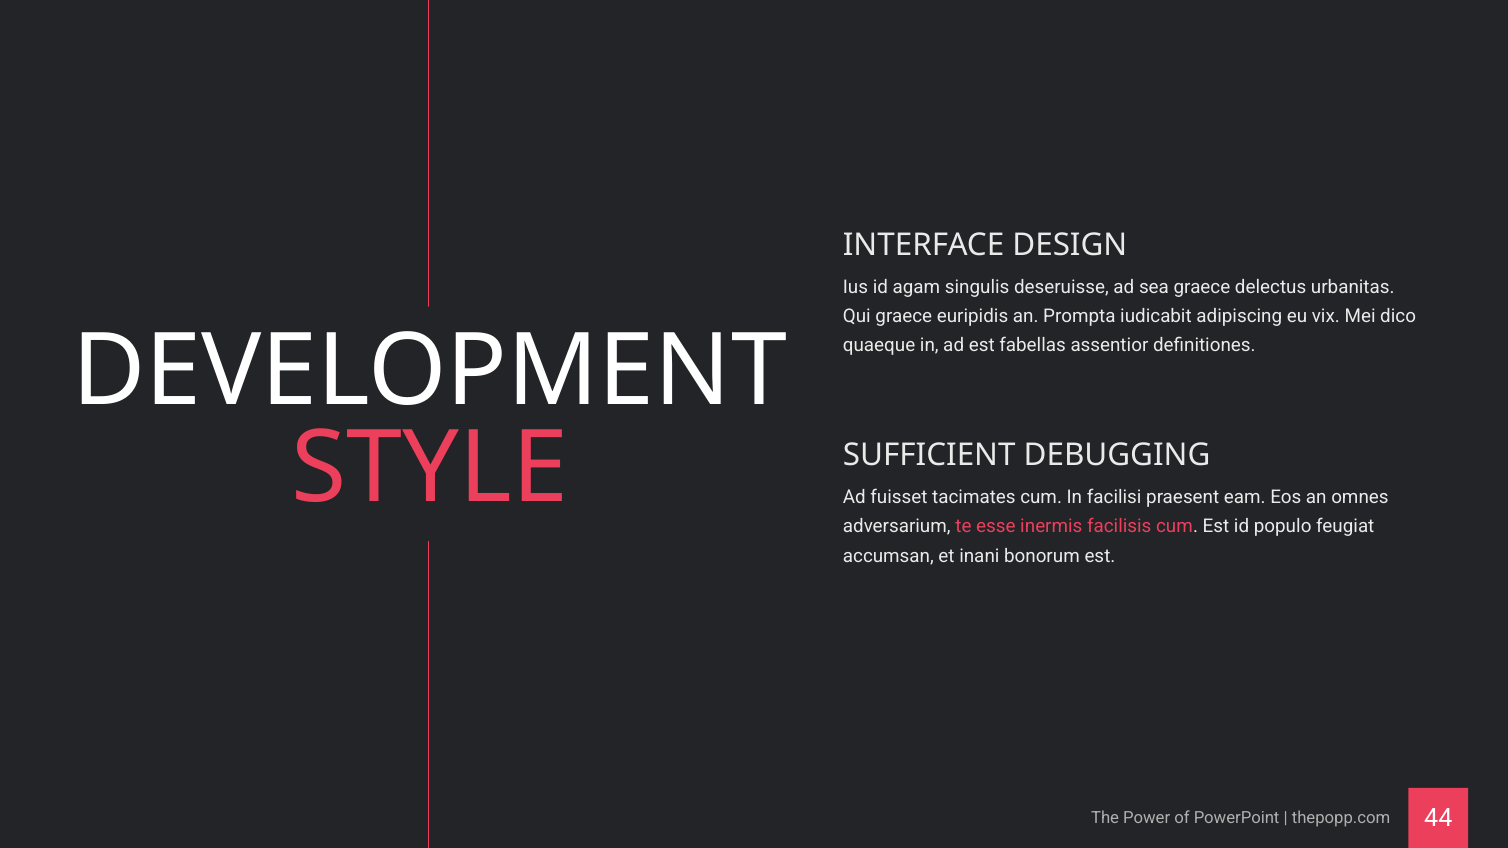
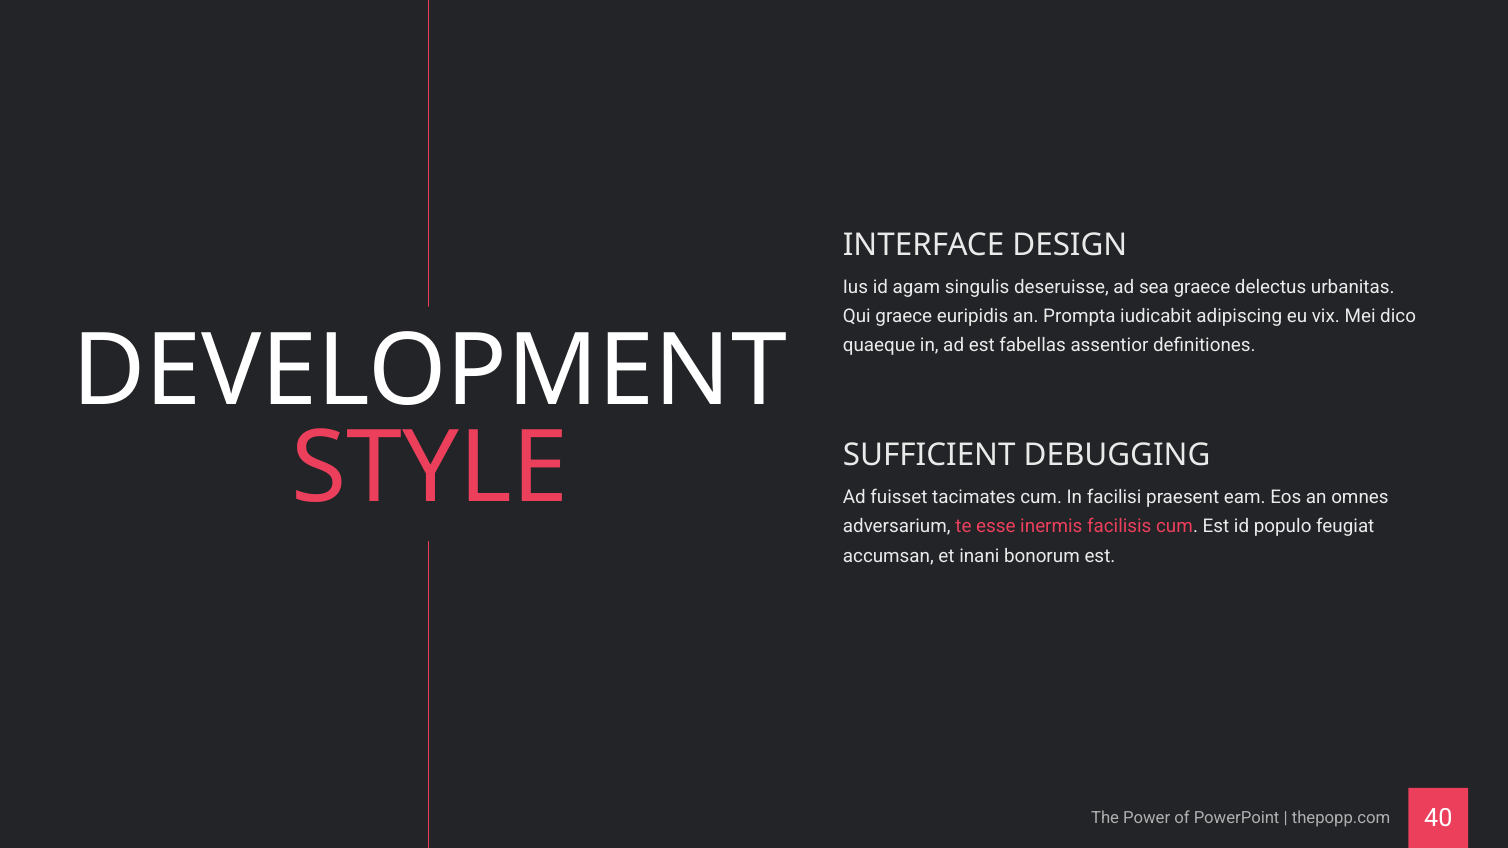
44: 44 -> 40 (1438, 819)
